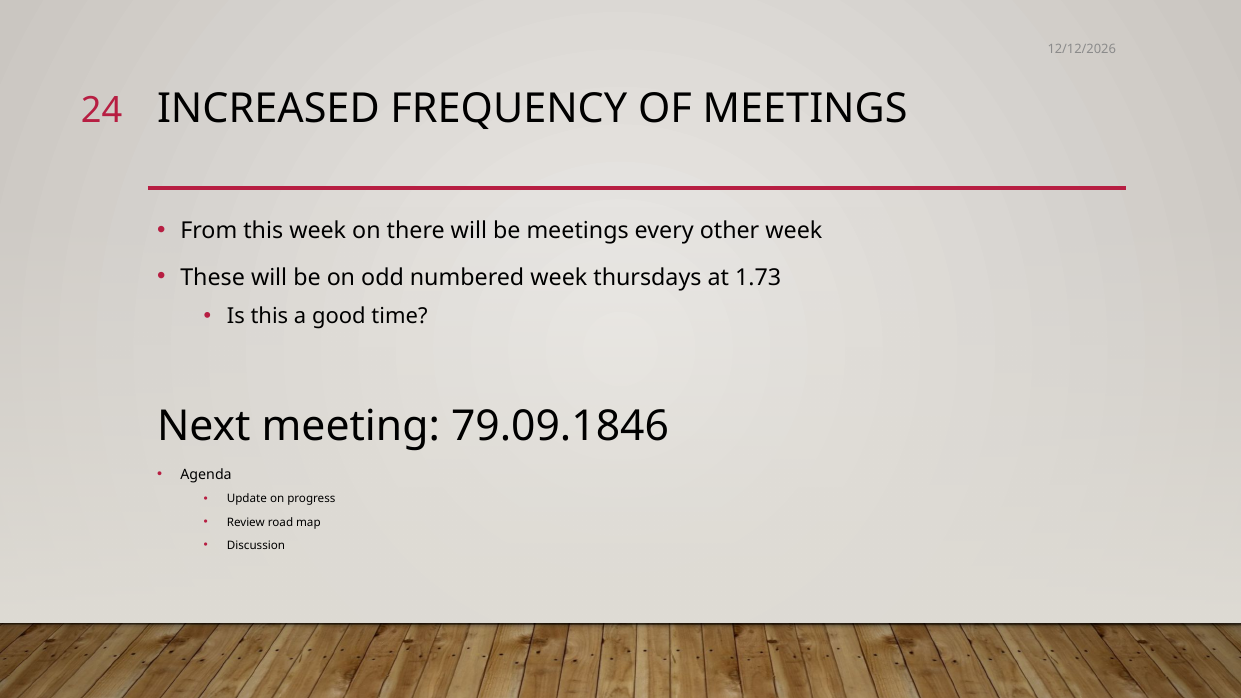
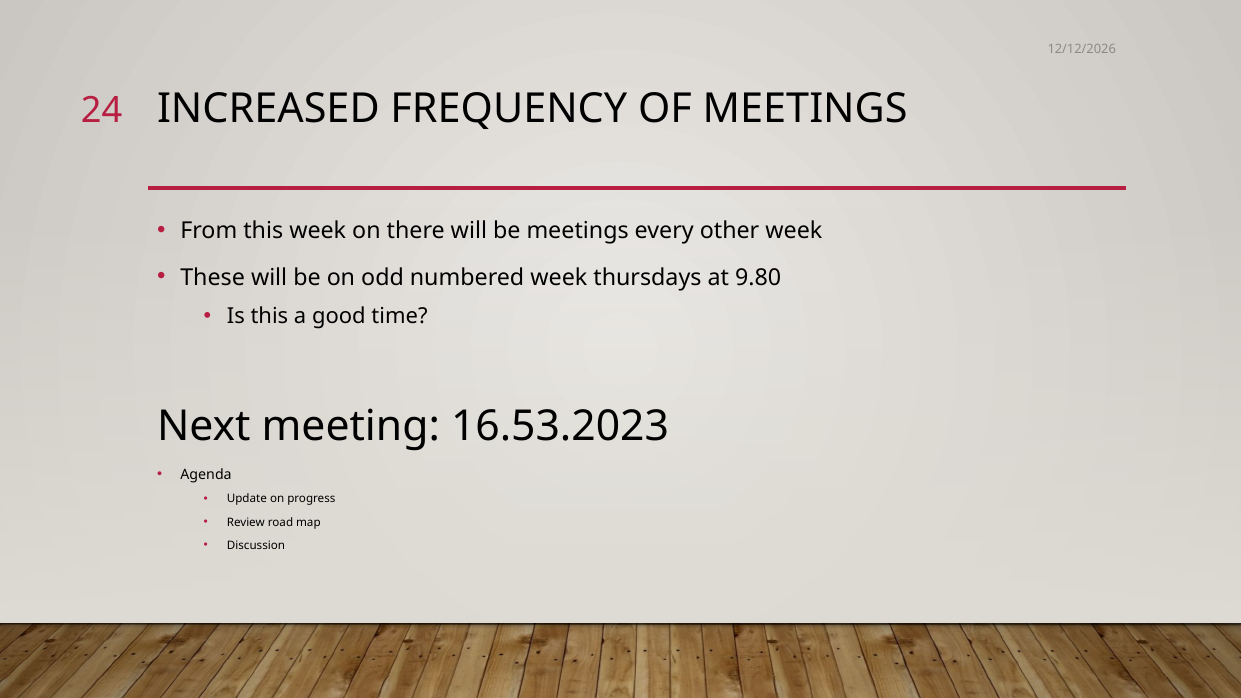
1.73: 1.73 -> 9.80 (758, 277)
79.09.1846: 79.09.1846 -> 16.53.2023 (560, 426)
